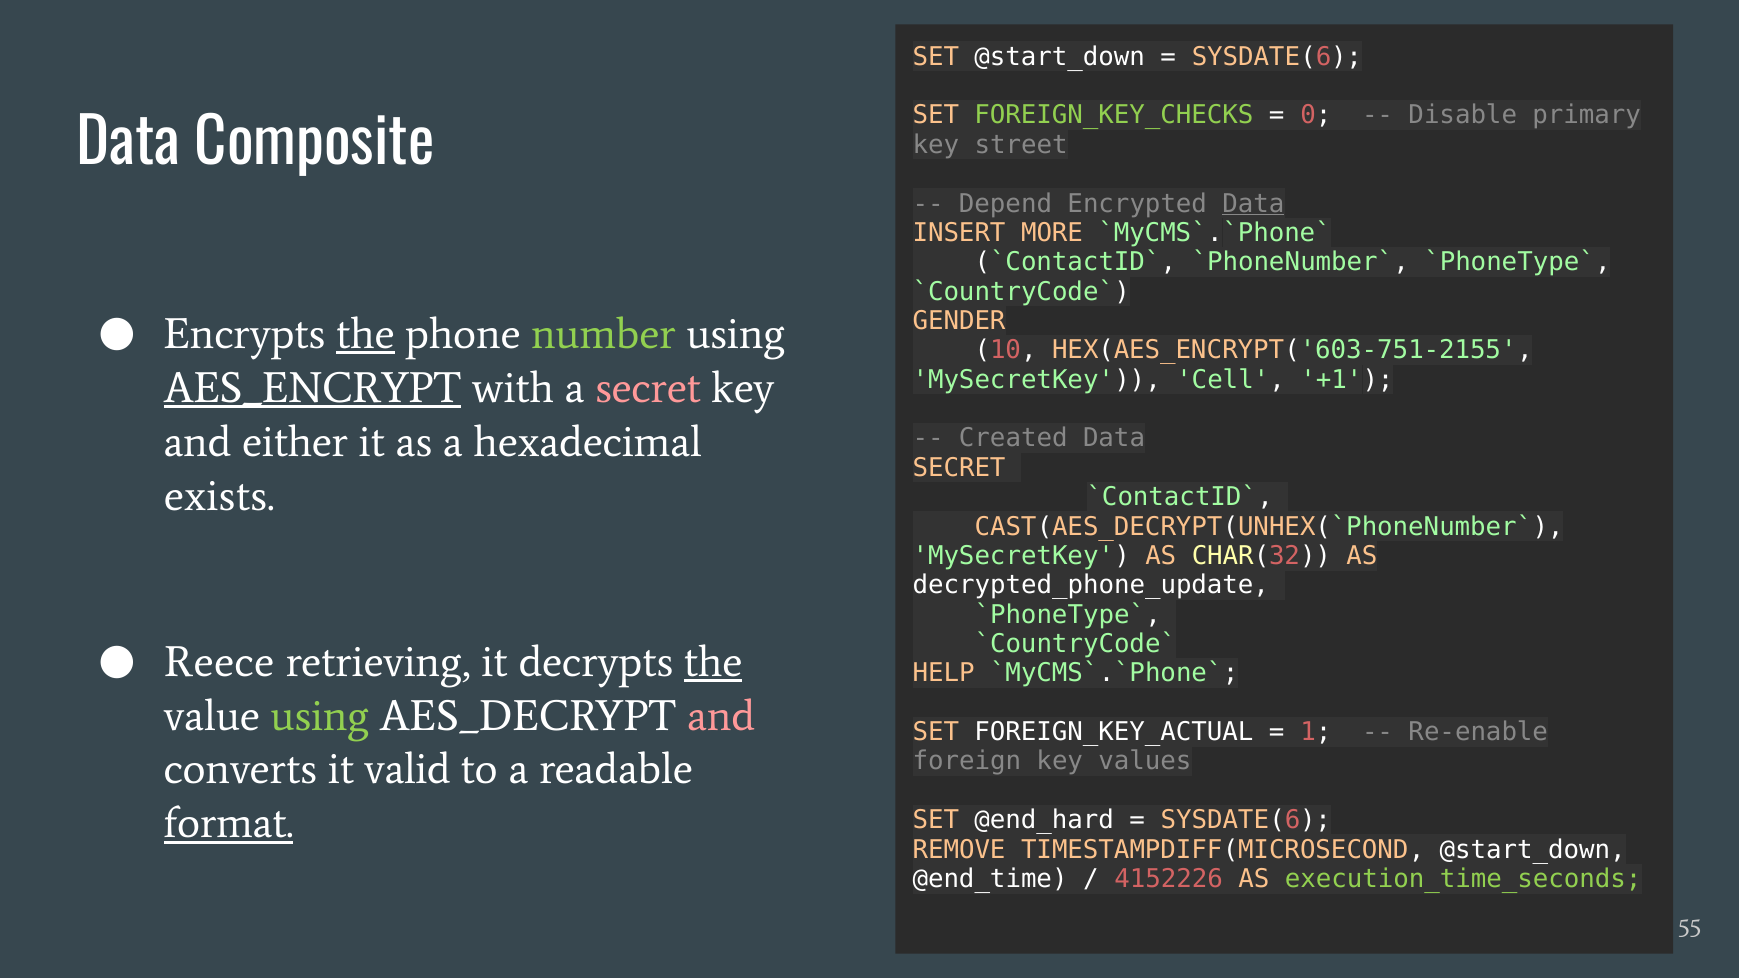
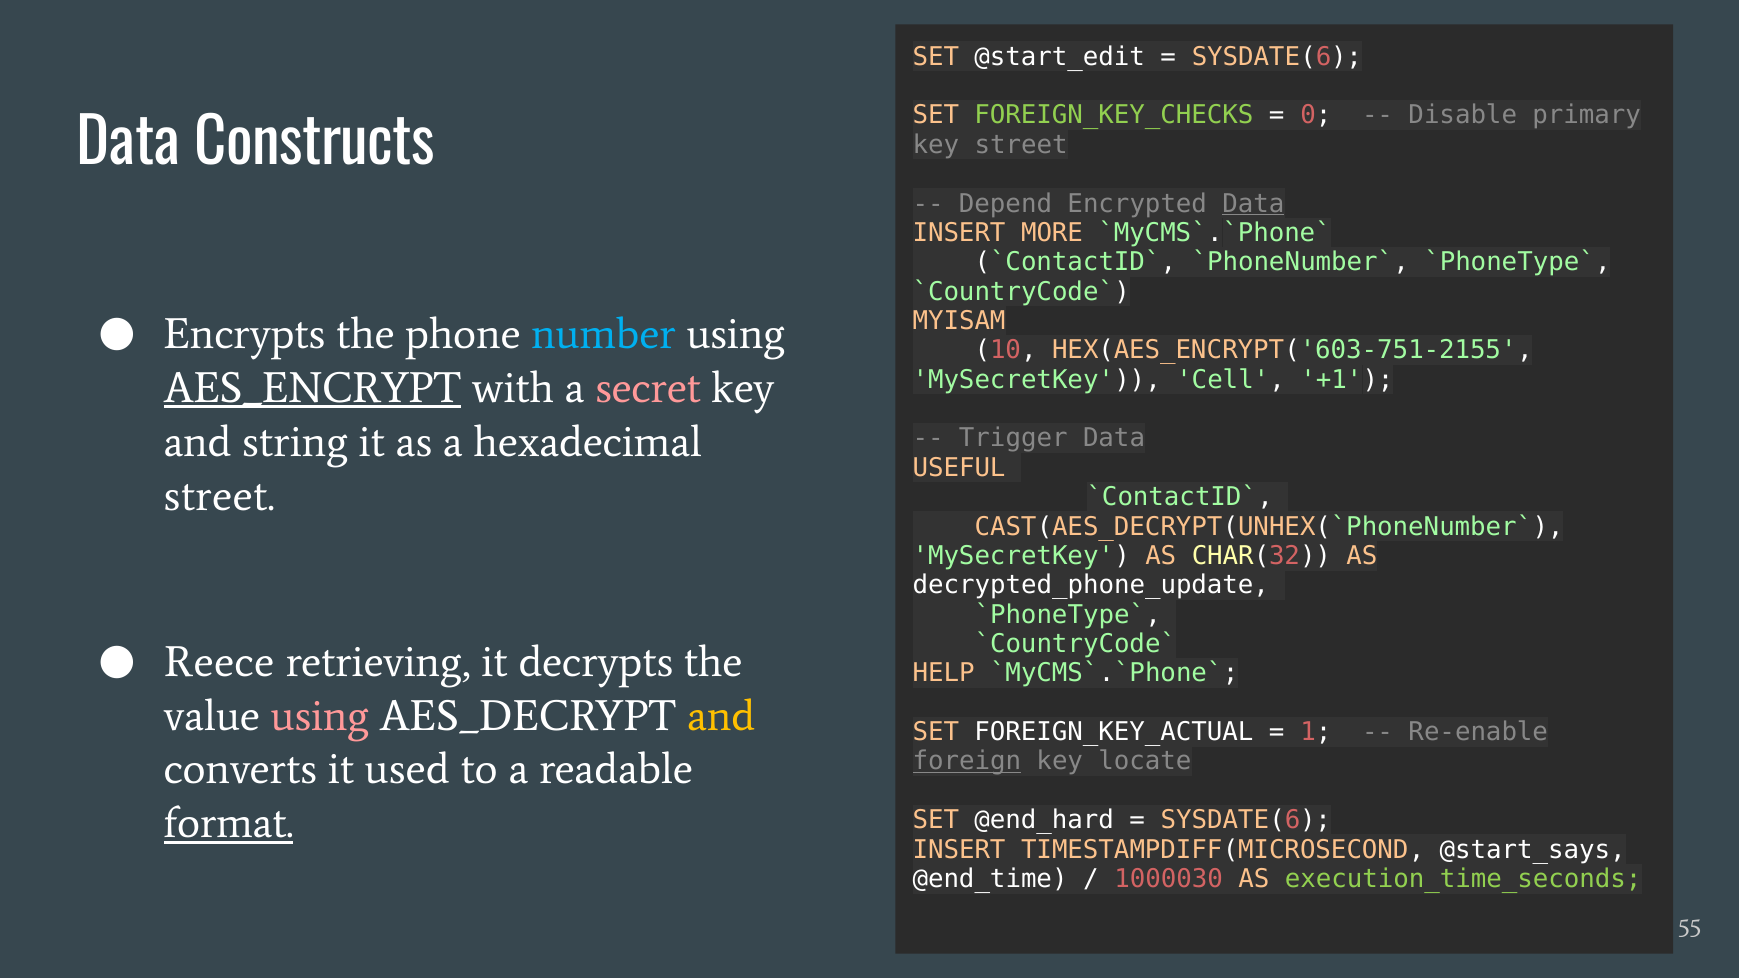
SET @start_down: @start_down -> @start_edit (1060, 57)
Composite: Composite -> Constructs (315, 144)
GENDER: GENDER -> MYISAM (959, 321)
the underline: present -> none (365, 334)
number colour: light green -> light blue (604, 334)
either: either -> string (295, 442)
Created: Created -> Trigger (1013, 439)
SECRET: SECRET -> USEFUL (959, 468)
exists: exists -> street (219, 496)
the underline: present -> none (713, 662)
using colour: light green -> pink (320, 716)
and colour: pink -> yellow (721, 716)
foreign underline: none -> present (967, 762)
values: values -> locate (1145, 762)
valid: valid -> used (407, 770)
REMOVE: REMOVE -> INSERT (959, 850)
TIMESTAMPDIFF(MICROSECOND @start_down: @start_down -> @start_says (1533, 850)
4152226: 4152226 -> 1000030 (1169, 879)
